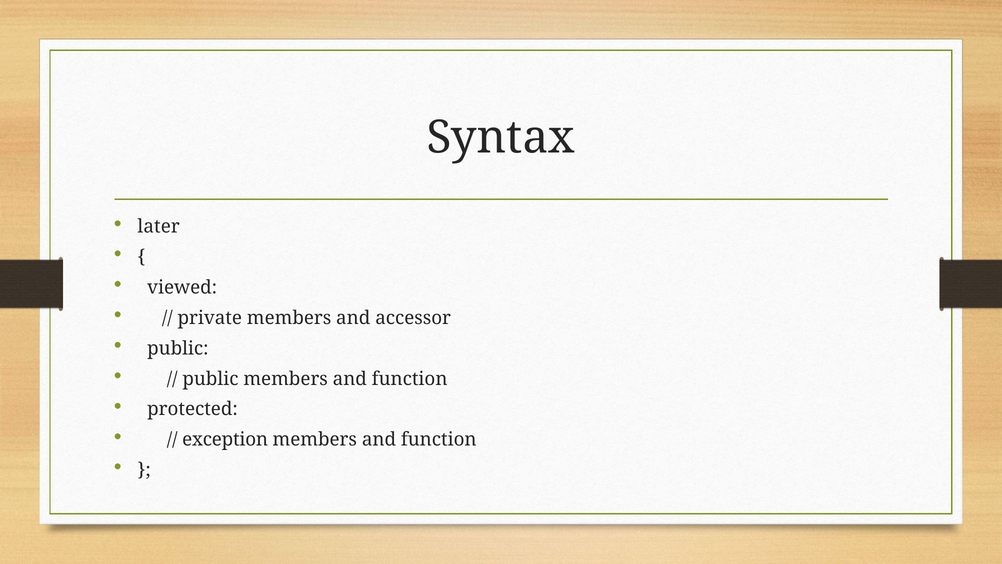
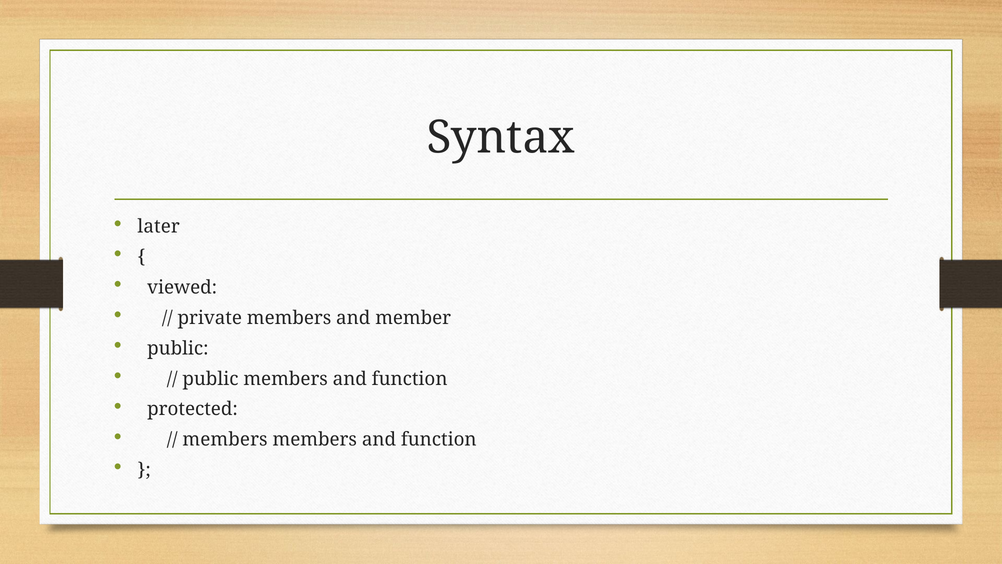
accessor: accessor -> member (413, 318)
exception: exception -> members (225, 439)
